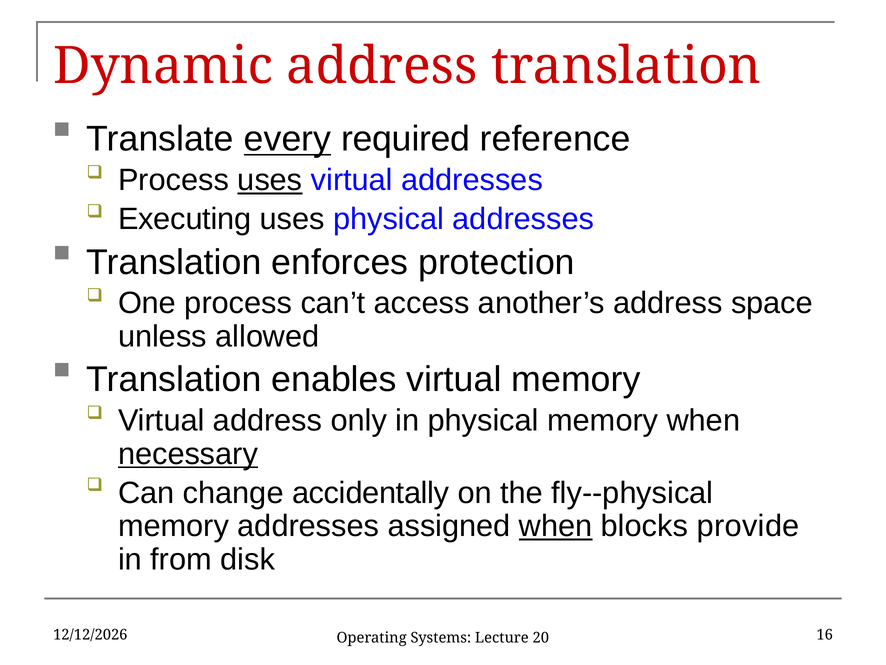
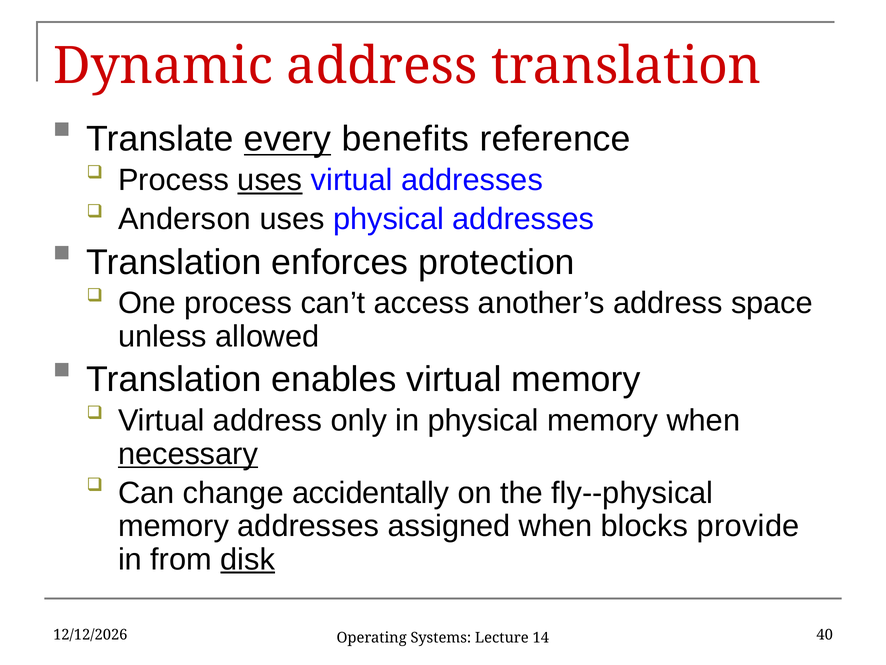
required: required -> benefits (405, 139)
Executing: Executing -> Anderson (184, 219)
when underline: present -> none (556, 526)
disk underline: none -> present (248, 559)
16: 16 -> 40 (825, 635)
20: 20 -> 14 (541, 637)
